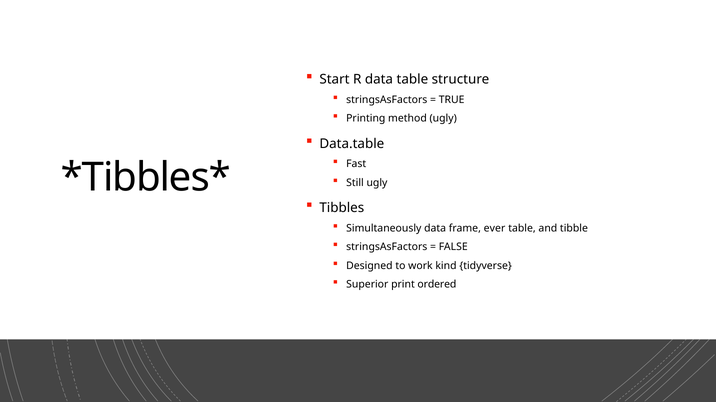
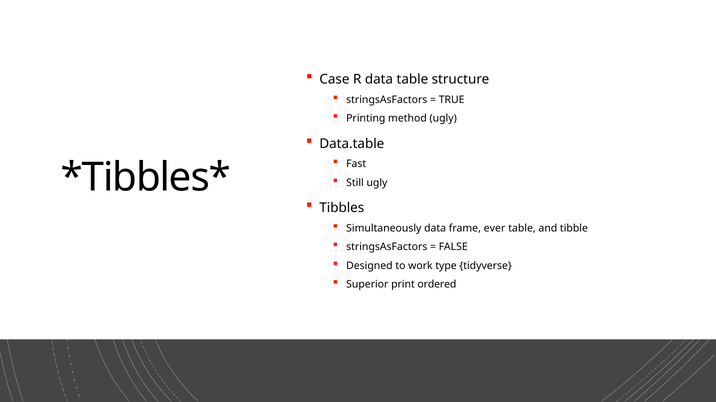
Start: Start -> Case (334, 80)
kind: kind -> type (446, 266)
